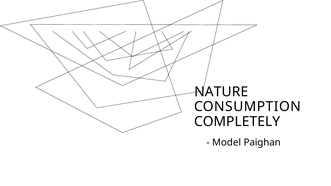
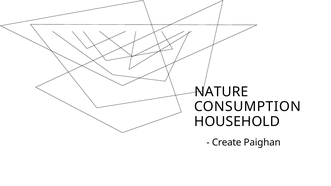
COMPLETELY: COMPLETELY -> HOUSEHOLD (237, 122)
Model: Model -> Create (227, 143)
